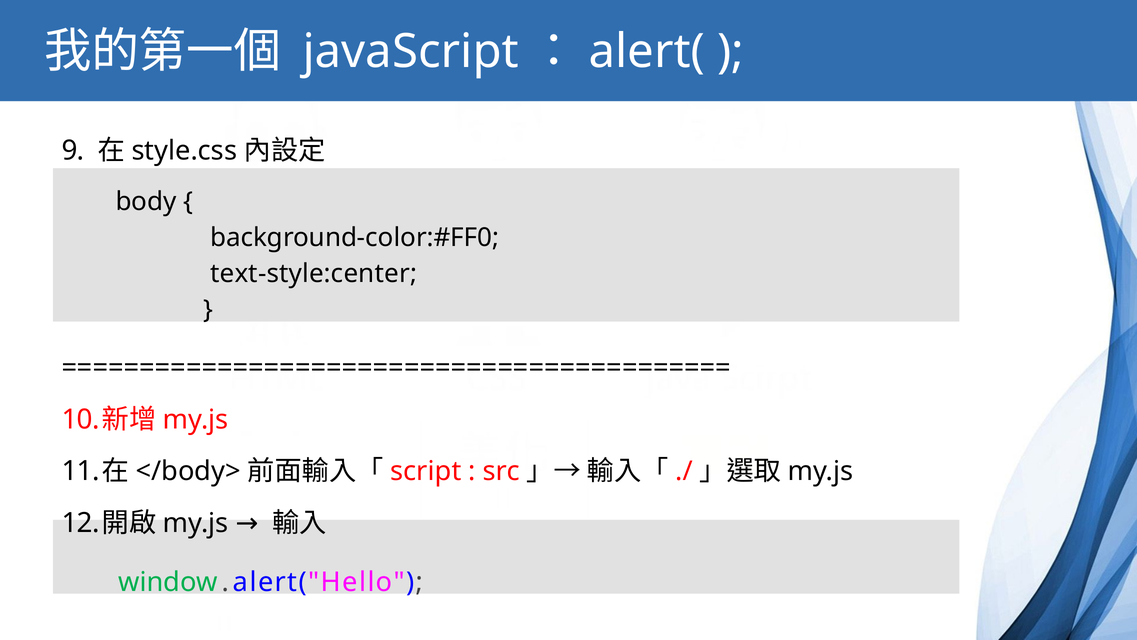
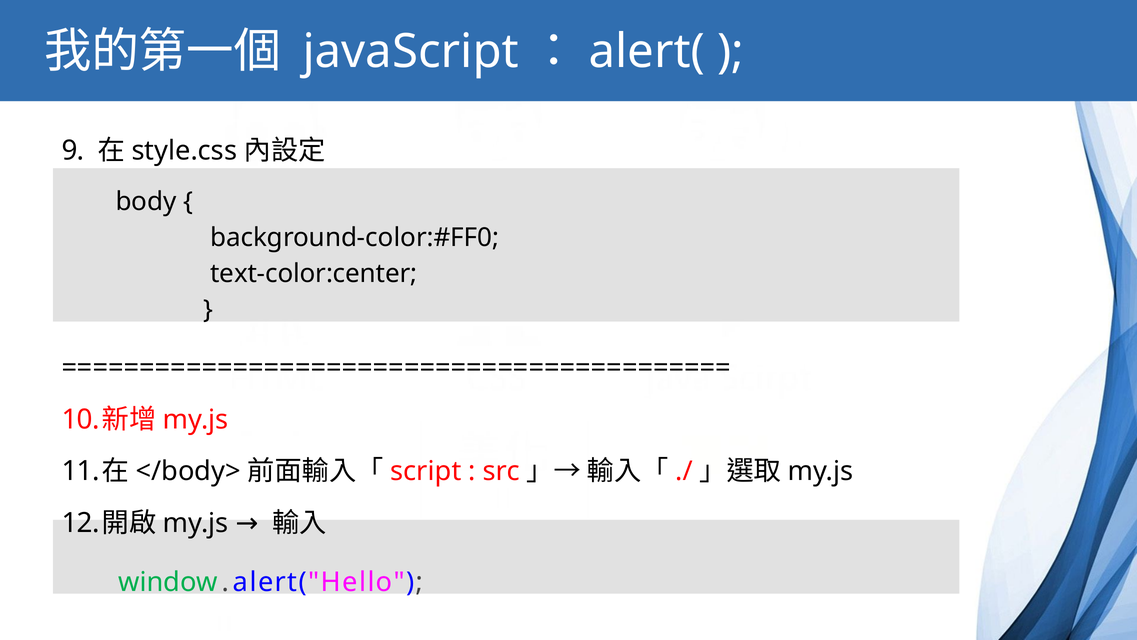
text-style:center: text-style:center -> text-color:center (314, 273)
